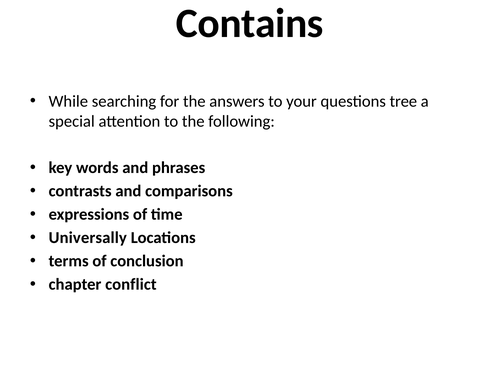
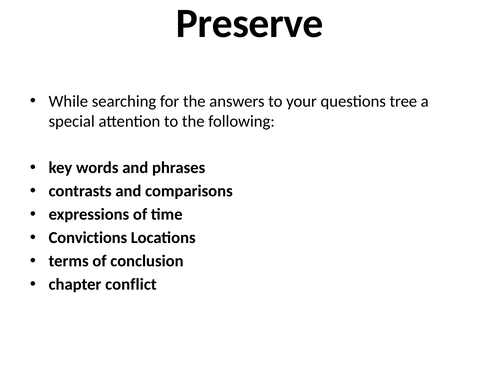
Contains: Contains -> Preserve (250, 23)
Universally: Universally -> Convictions (88, 237)
